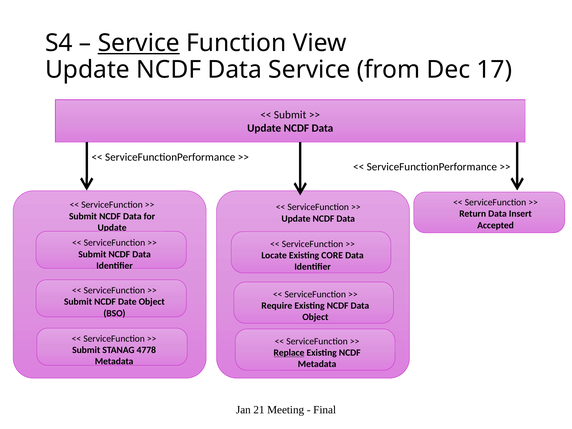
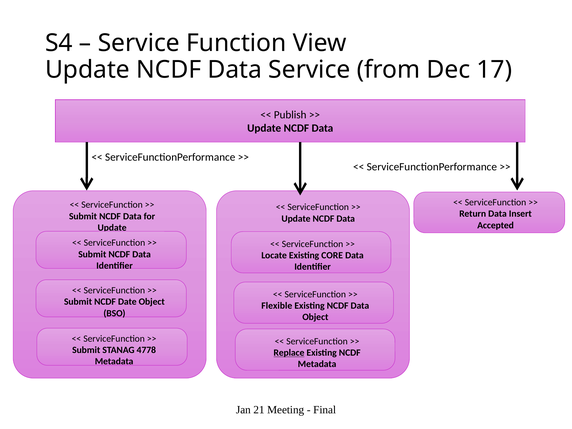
Service underline: present -> none (139, 43)
Submit: Submit -> Publish (290, 115)
Require: Require -> Flexible (277, 306)
